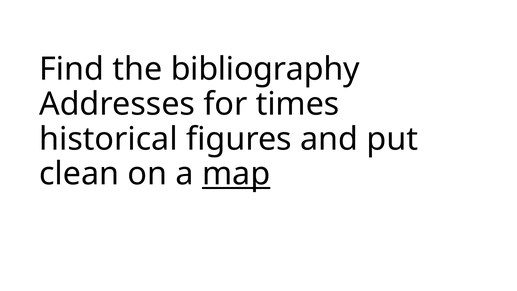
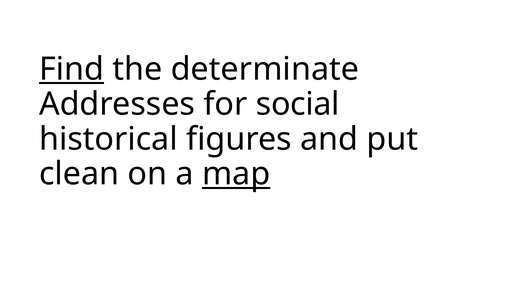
Find underline: none -> present (72, 69)
bibliography: bibliography -> determinate (265, 69)
times: times -> social (298, 104)
